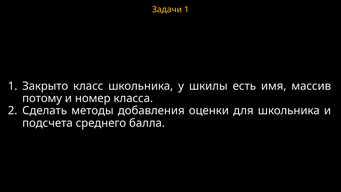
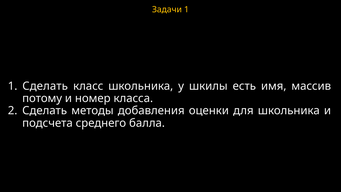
1 Закрыто: Закрыто -> Сделать (45, 86)
